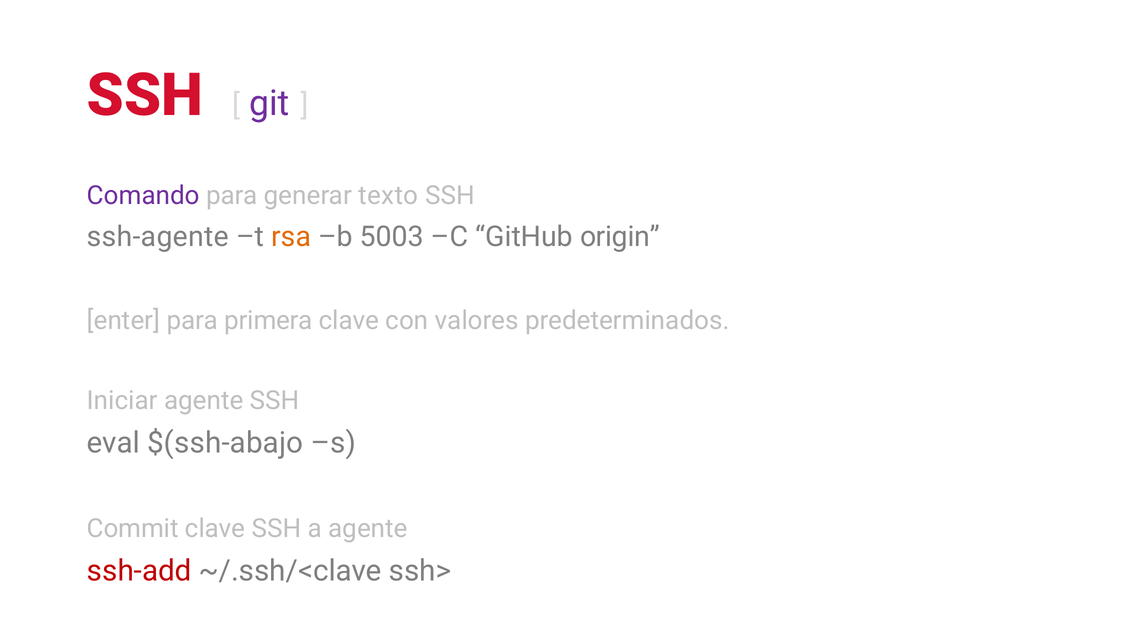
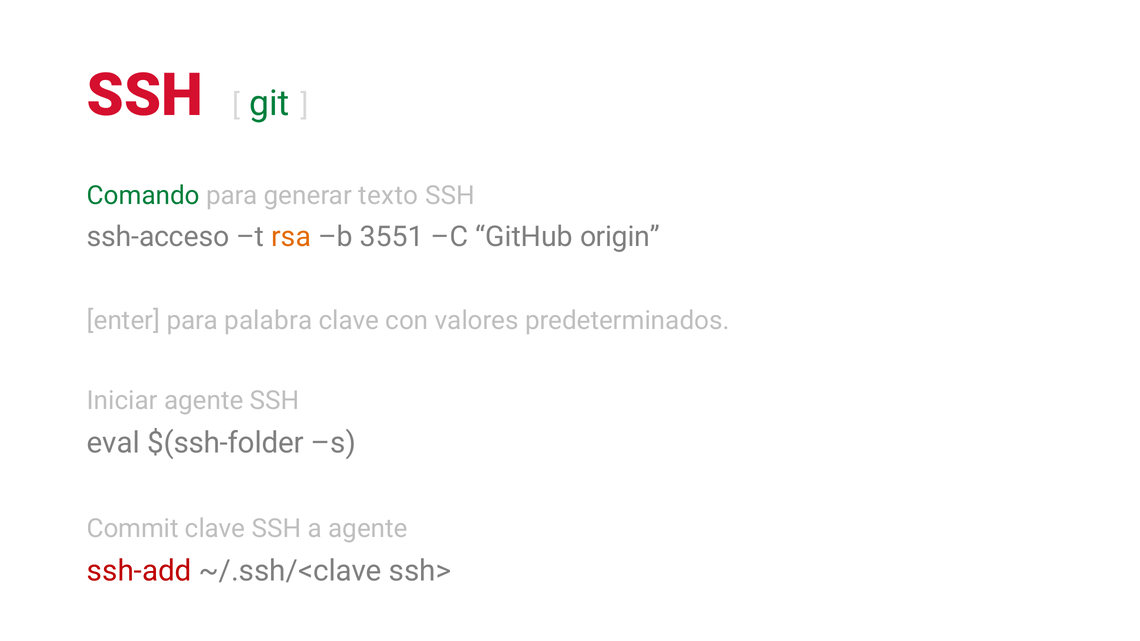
git colour: purple -> green (269, 104)
Comando colour: purple -> green (143, 195)
ssh-agente: ssh-agente -> ssh-acceso (158, 237)
5003: 5003 -> 3551 (392, 237)
primera: primera -> palabra (268, 321)
$(ssh-abajo: $(ssh-abajo -> $(ssh-folder (225, 443)
